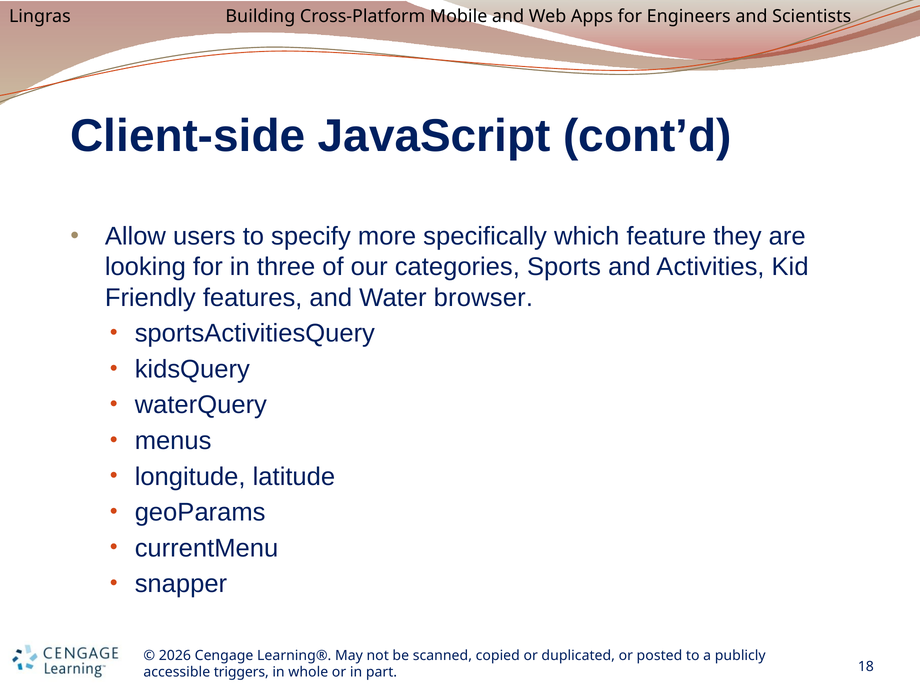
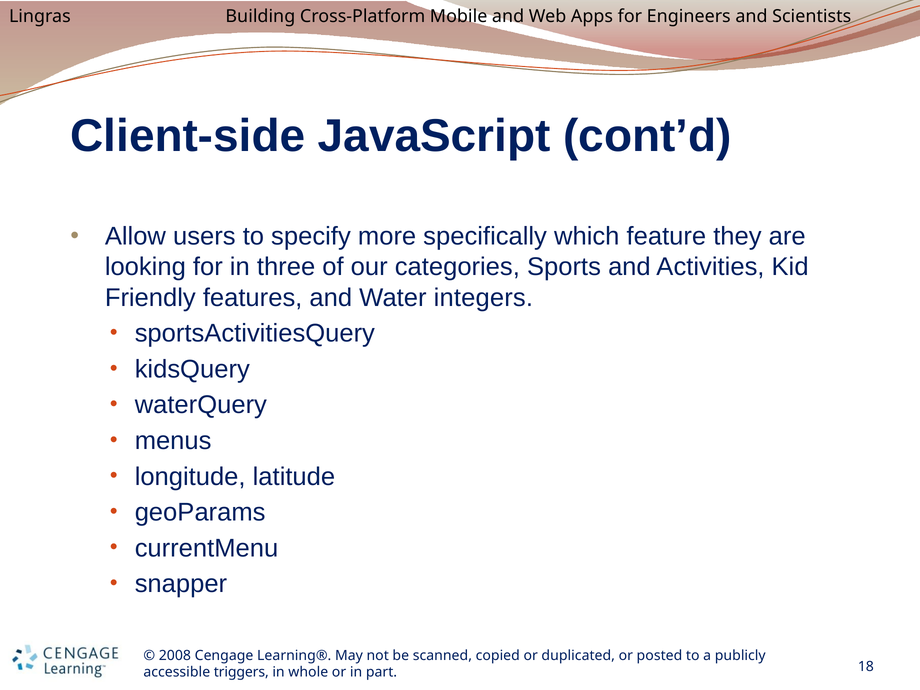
browser: browser -> integers (483, 298)
2026: 2026 -> 2008 (175, 655)
